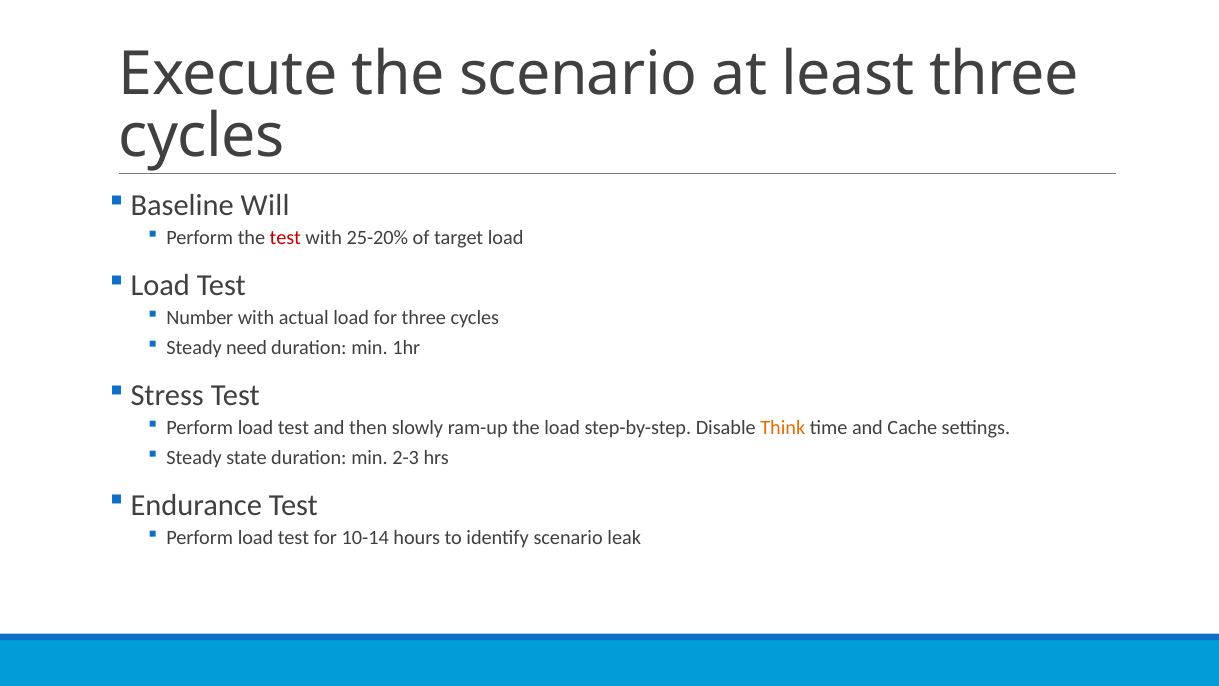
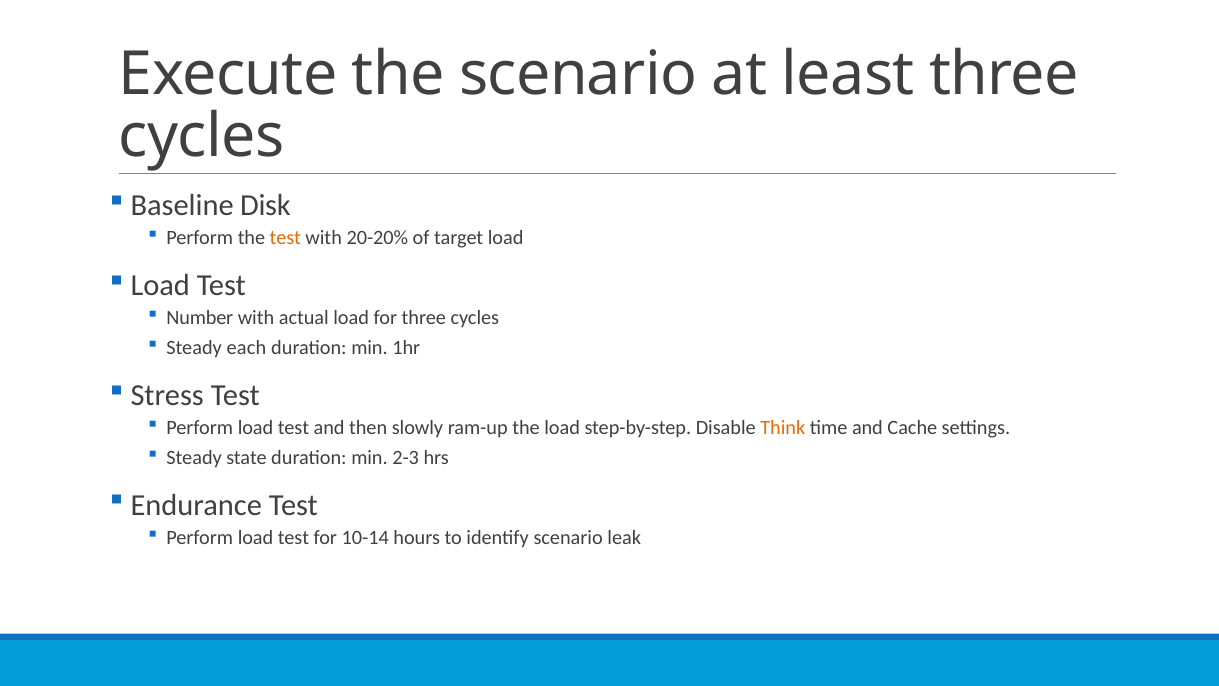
Will: Will -> Disk (265, 205)
test colour: red -> orange (285, 238)
25-20%: 25-20% -> 20-20% (377, 238)
need: need -> each (246, 348)
